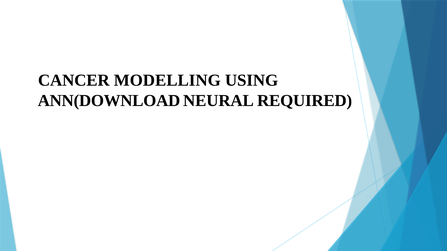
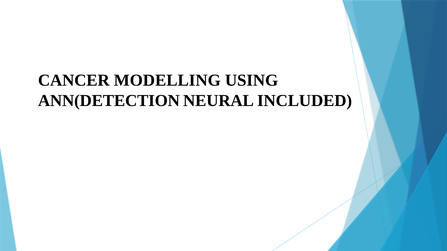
ANN(DOWNLOAD: ANN(DOWNLOAD -> ANN(DETECTION (109, 101)
REQUIRED: REQUIRED -> INCLUDED (305, 101)
